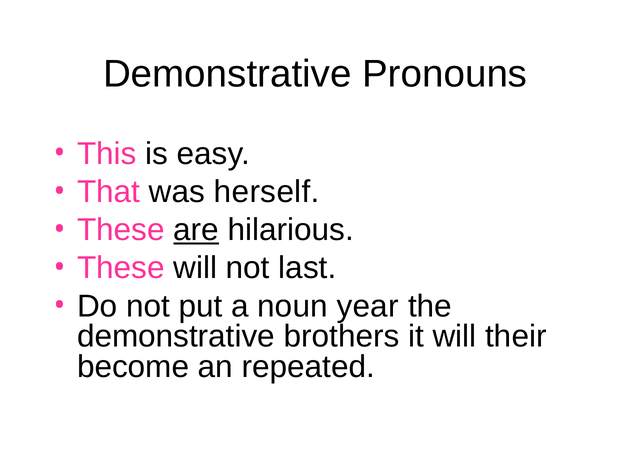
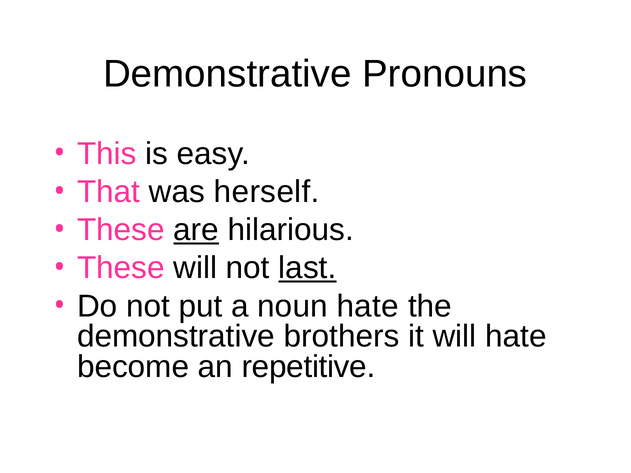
last underline: none -> present (307, 268)
noun year: year -> hate (368, 306)
will their: their -> hate (516, 337)
repeated: repeated -> repetitive (308, 367)
